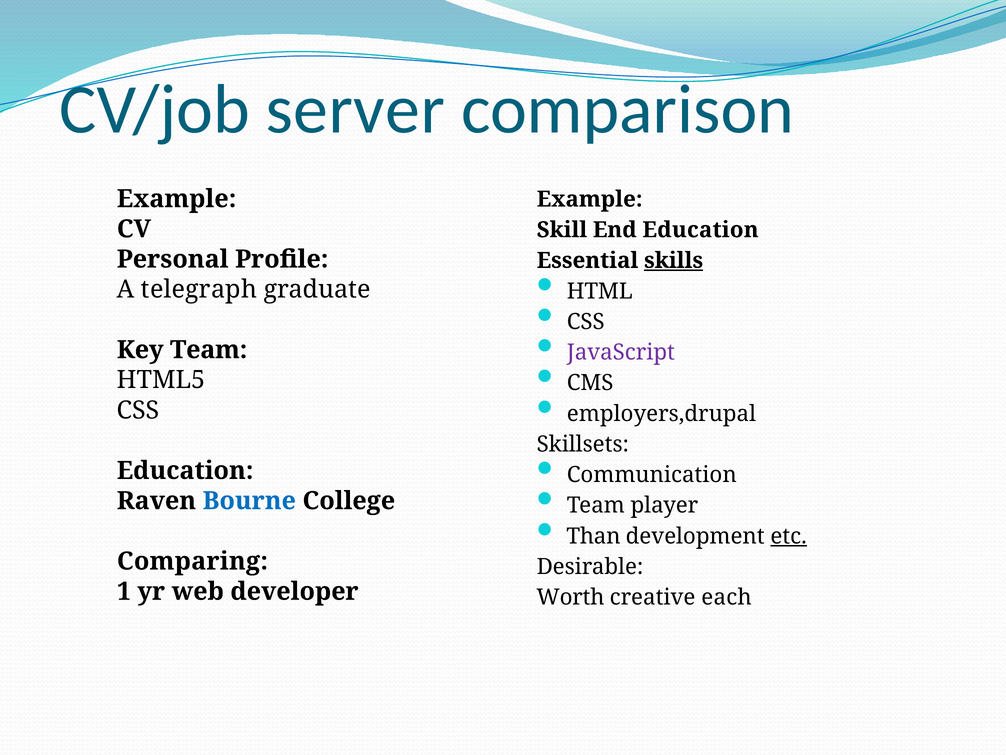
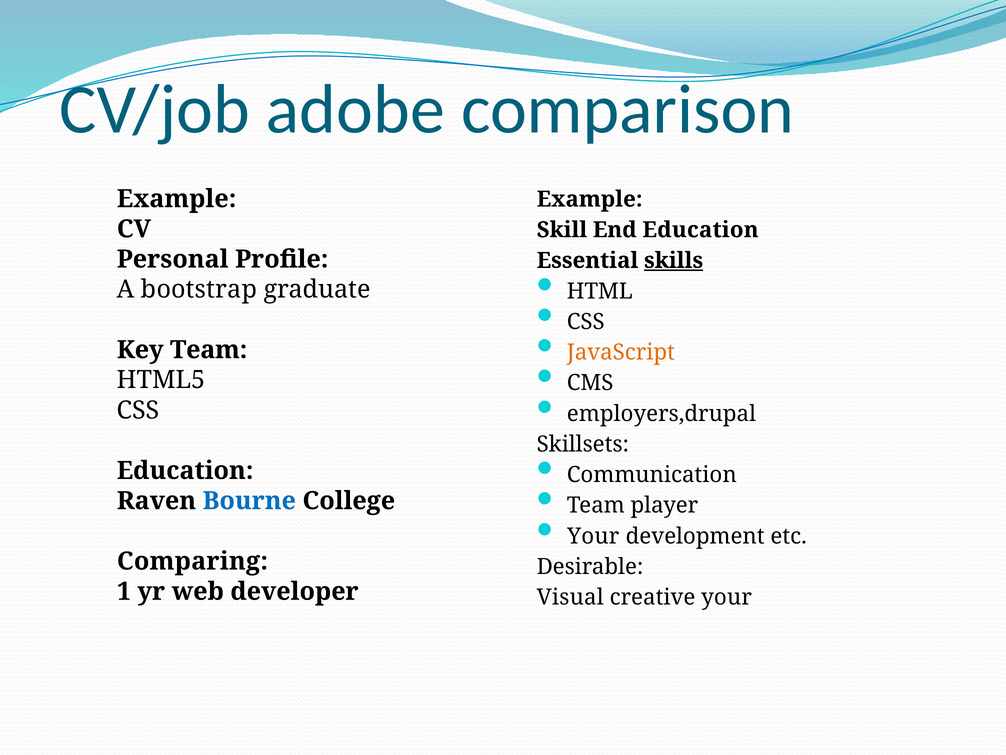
server: server -> adobe (355, 109)
telegraph: telegraph -> bootstrap (199, 289)
JavaScript colour: purple -> orange (621, 352)
Than: Than -> Your (593, 536)
etc underline: present -> none (789, 536)
Worth: Worth -> Visual (570, 597)
creative each: each -> your (727, 597)
